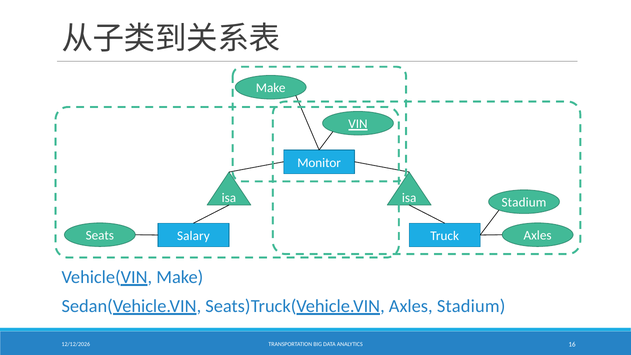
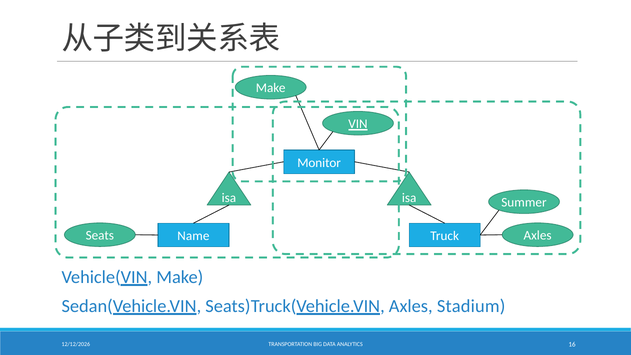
Stadium: Stadium -> Summer (524, 203)
Salary: Salary -> Name (193, 236)
